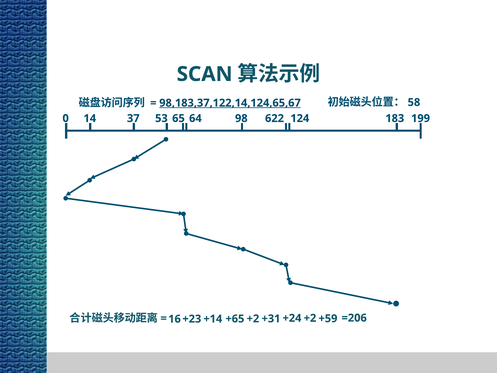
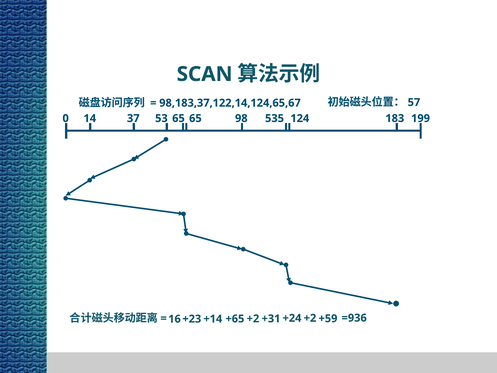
98,183,37,122,14,124,65,67 underline: present -> none (230, 103)
58: 58 -> 57 (414, 102)
64: 64 -> 65 (195, 118)
622: 622 -> 535 (275, 118)
=206: =206 -> =936 (354, 318)
